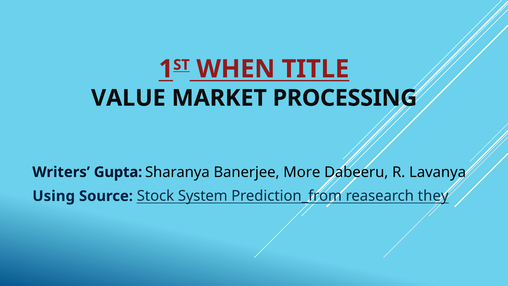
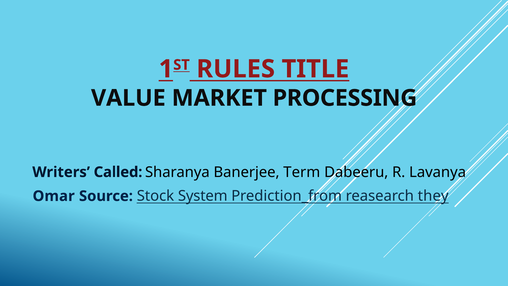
WHEN: WHEN -> RULES (236, 69)
Gupta: Gupta -> Called (118, 172)
More: More -> Term (302, 172)
Using: Using -> Omar (54, 196)
